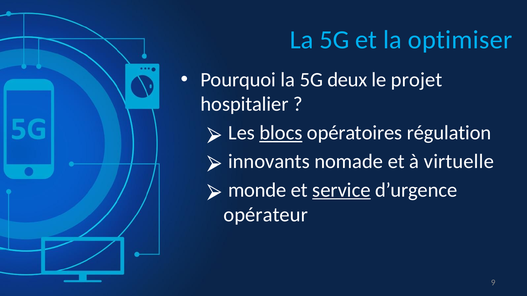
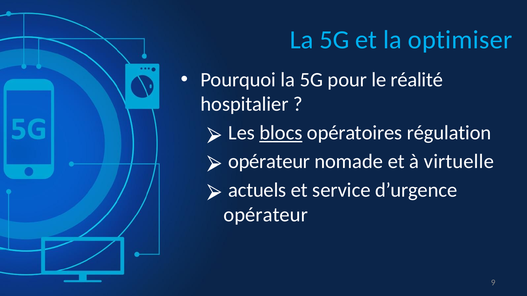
deux: deux -> pour (347, 80)
projet: projet -> réalité (417, 80)
innovants: innovants -> opérateur (269, 162)
monde: monde -> actuels (257, 190)
service underline: present -> none (341, 190)
